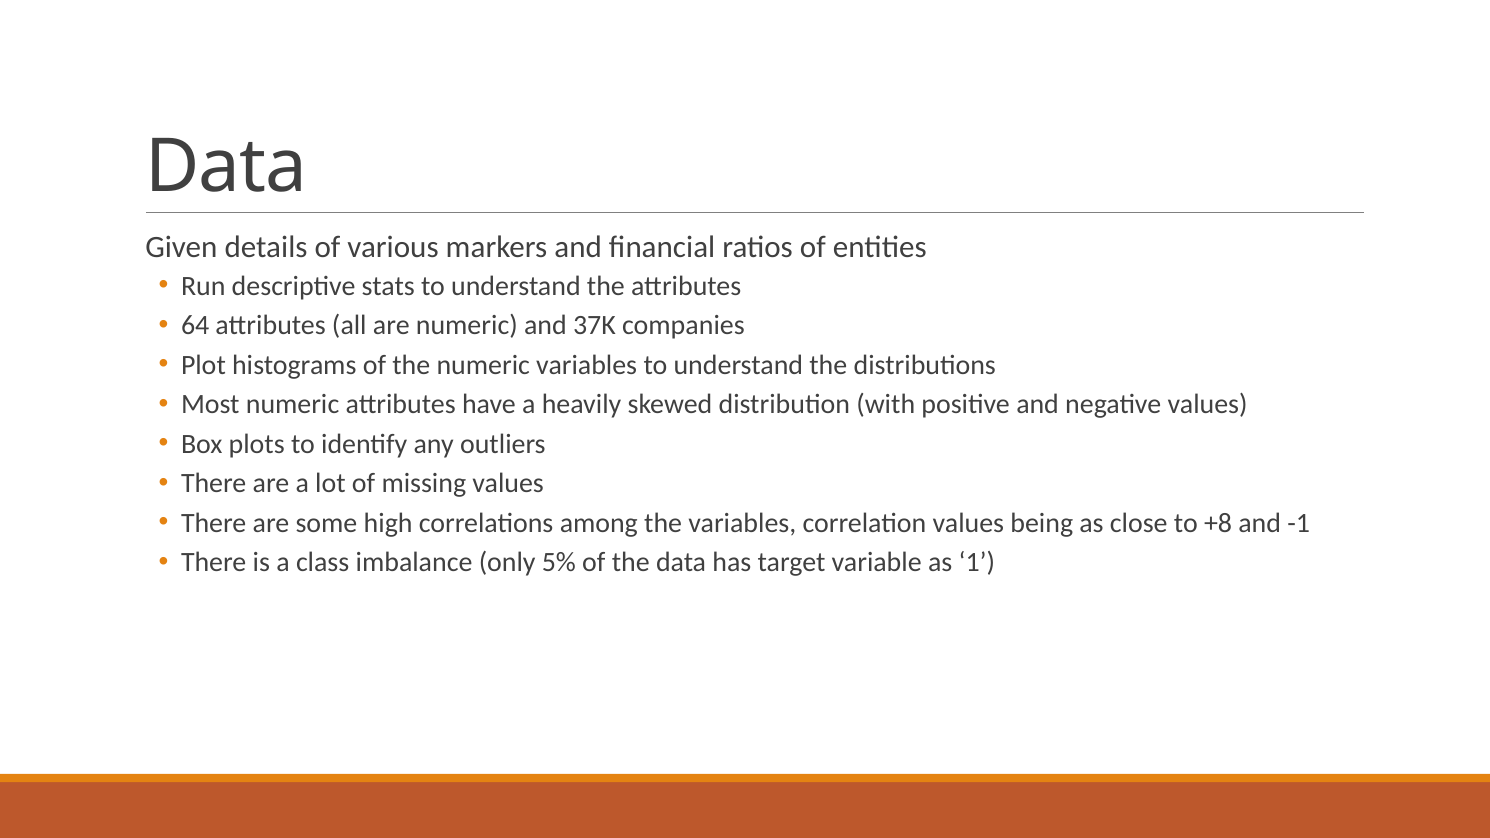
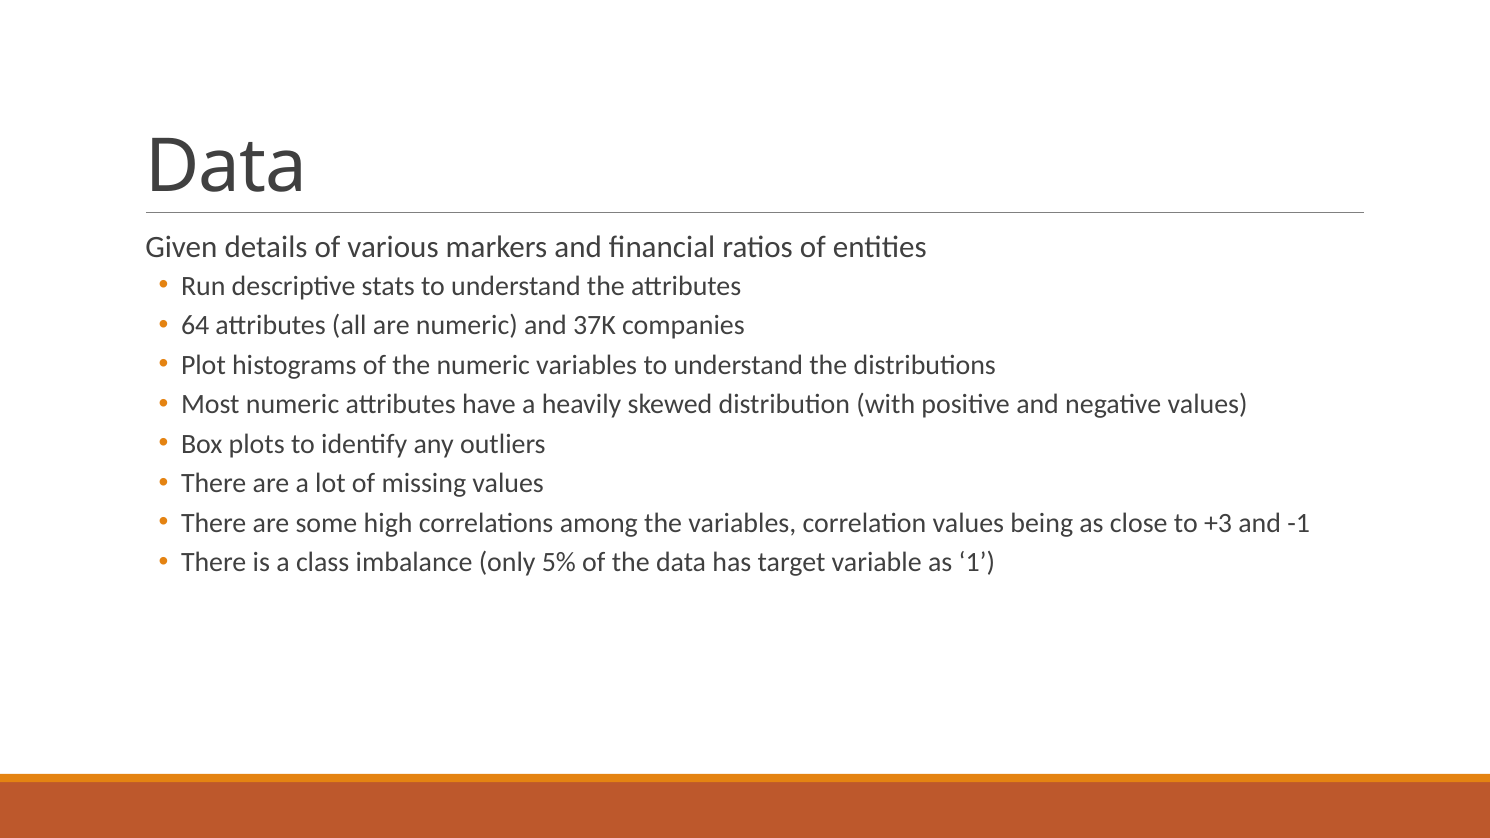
+8: +8 -> +3 (1218, 523)
